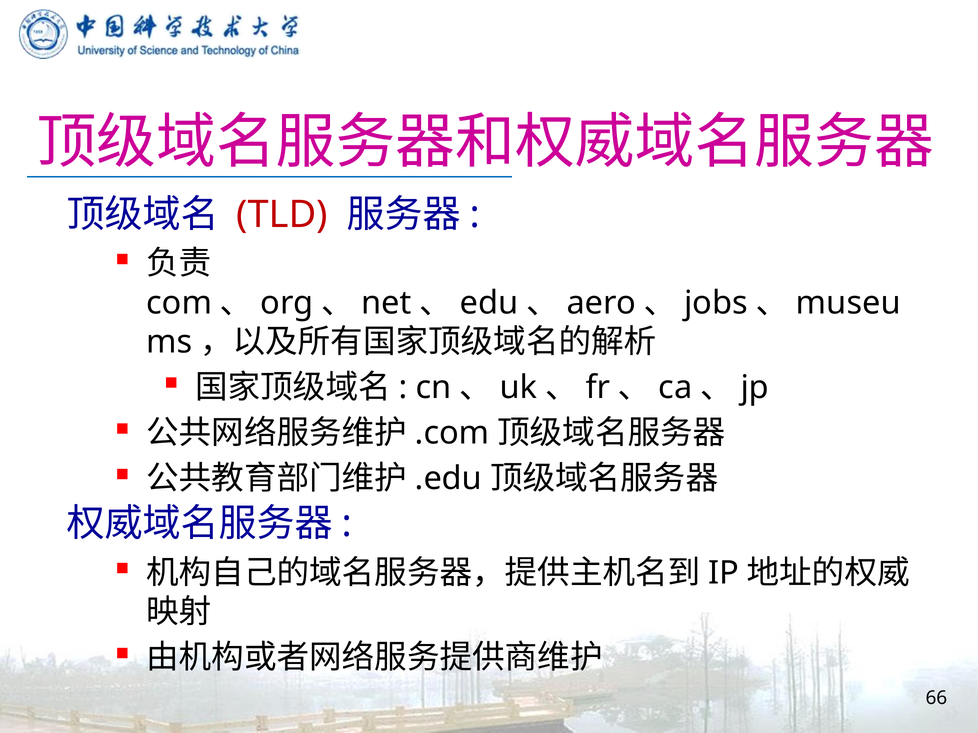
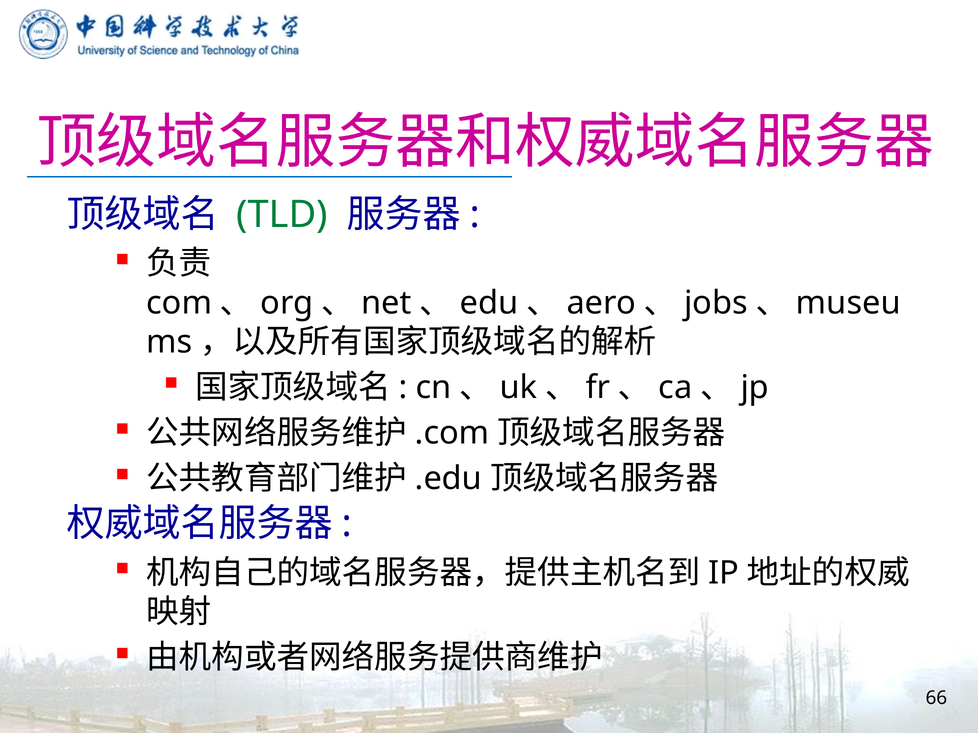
TLD colour: red -> green (282, 215)
